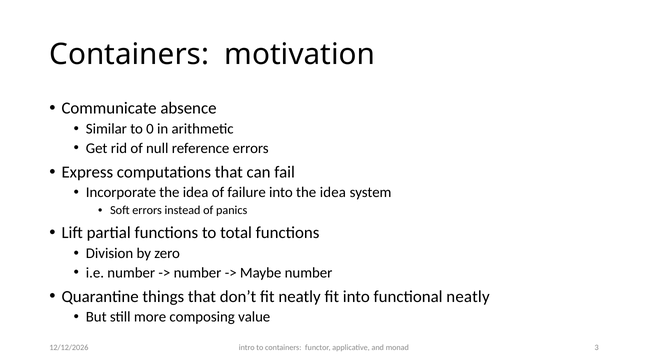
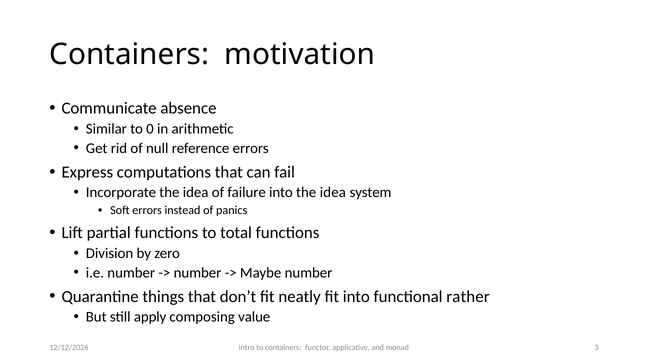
functional neatly: neatly -> rather (468, 297)
more: more -> apply (150, 317)
